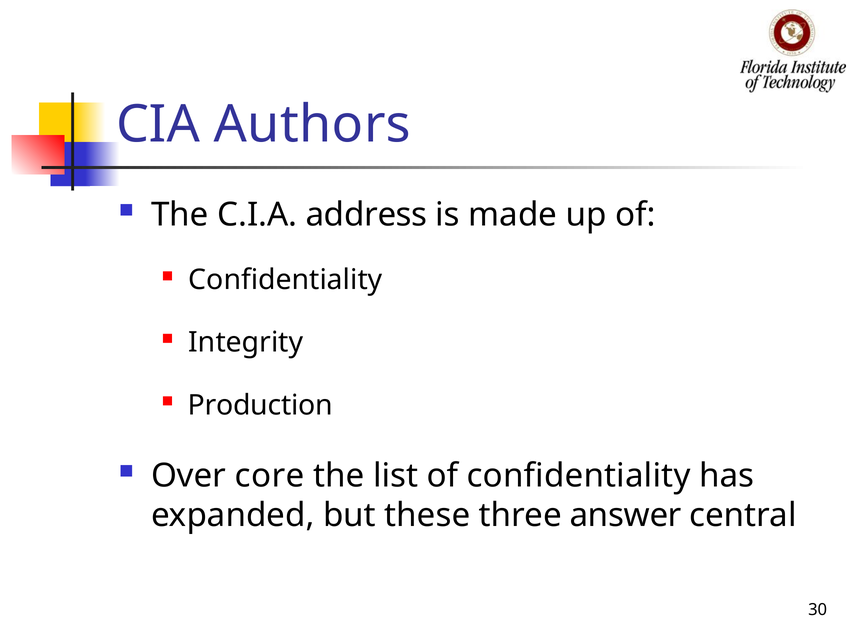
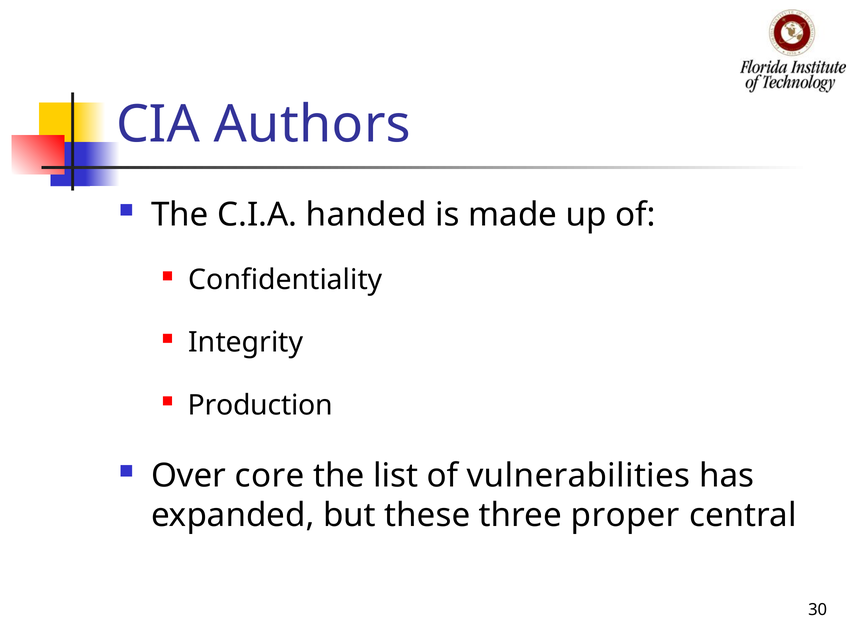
address: address -> handed (366, 215)
of confidentiality: confidentiality -> vulnerabilities (579, 476)
answer: answer -> proper (625, 516)
